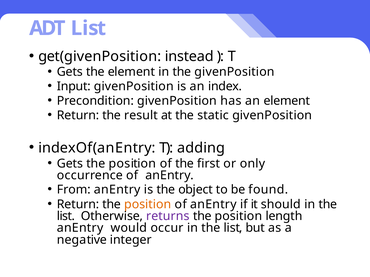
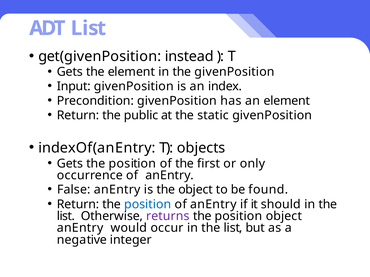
result: result -> public (141, 116)
adding: adding -> objects (201, 148)
From: From -> False (74, 190)
position colour: orange -> blue (148, 205)
position length: length -> object (284, 216)
